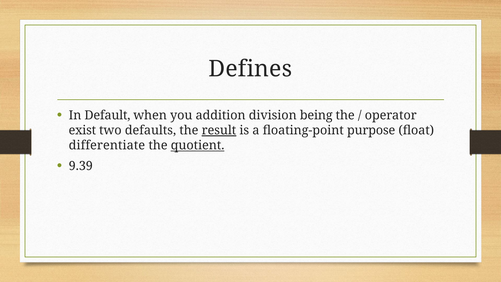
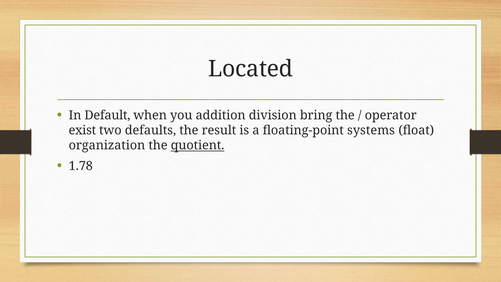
Defines: Defines -> Located (251, 69)
being: being -> bring (316, 115)
result underline: present -> none (219, 130)
purpose: purpose -> systems (371, 130)
differentiate: differentiate -> organization (107, 145)
9.39: 9.39 -> 1.78 (81, 166)
